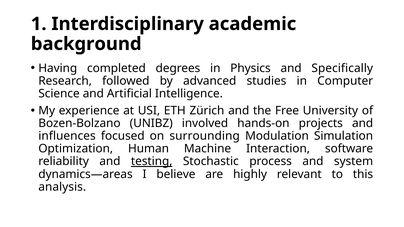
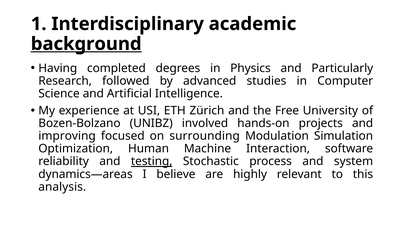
background underline: none -> present (86, 44)
Specifically: Specifically -> Particularly (342, 68)
influences: influences -> improving (67, 136)
